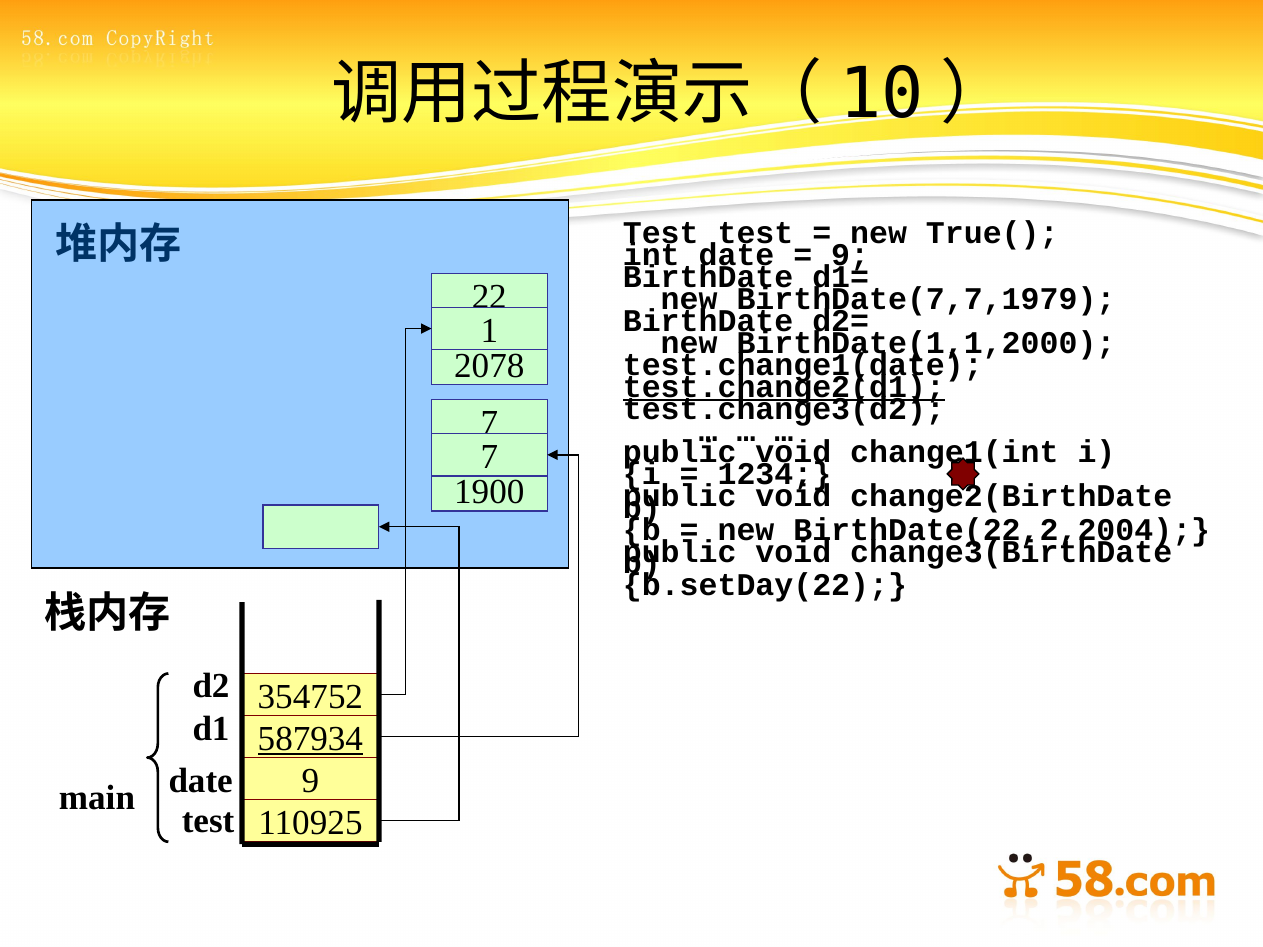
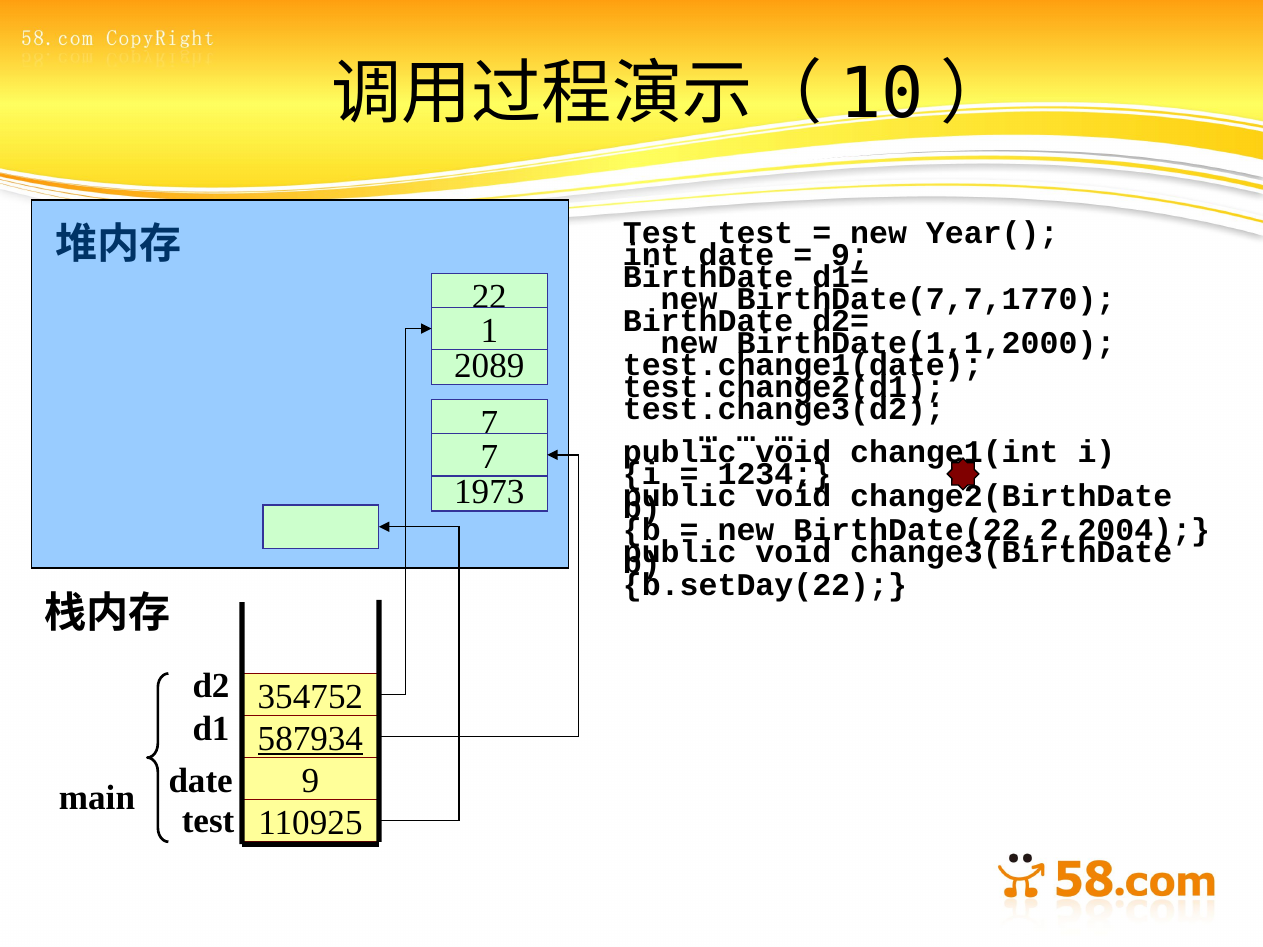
True(: True( -> Year( (992, 233)
BirthDate(7,7,1979: BirthDate(7,7,1979 -> BirthDate(7,7,1770 (926, 299)
2078: 2078 -> 2089 (489, 366)
test.change2(d1 underline: present -> none (784, 387)
1900: 1900 -> 1973 (489, 492)
